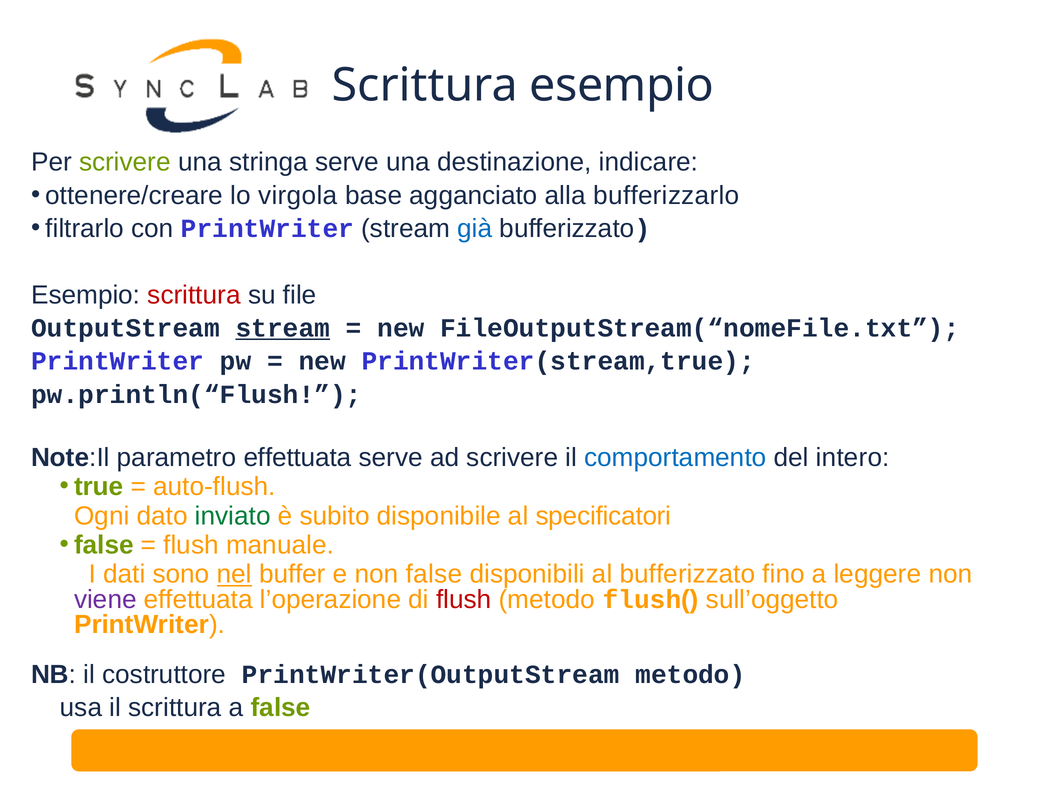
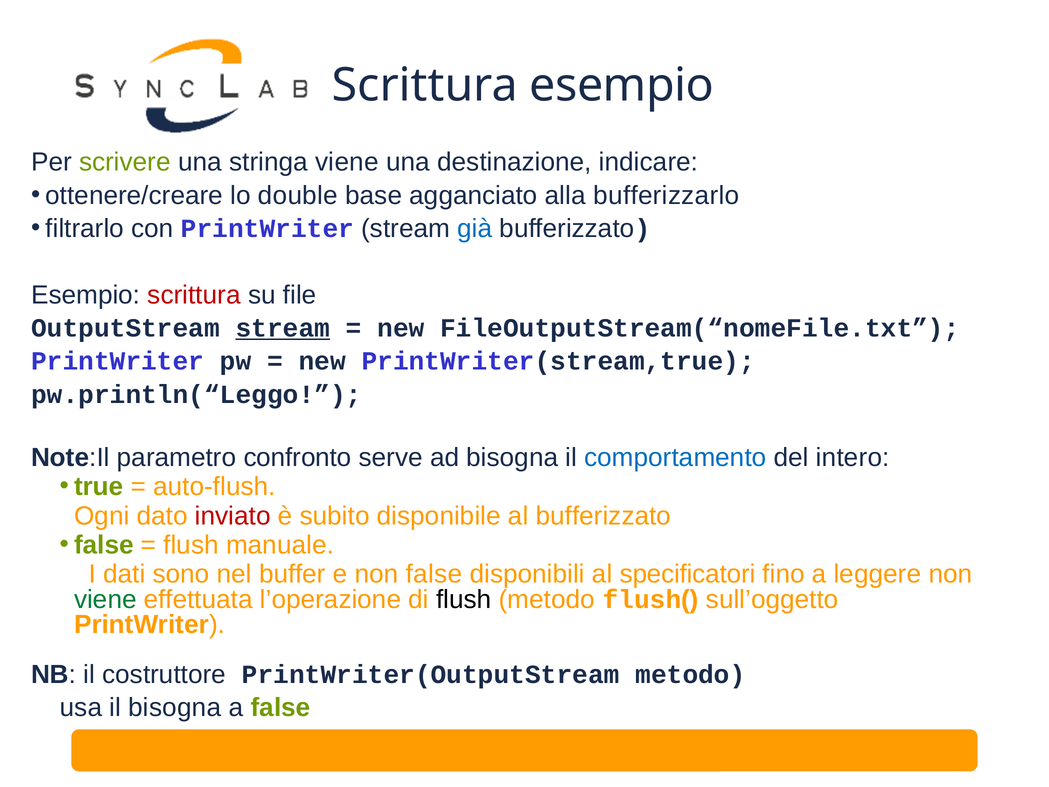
stringa serve: serve -> viene (347, 162)
virgola: virgola -> double (298, 195)
pw.println(“Flush: pw.println(“Flush -> pw.println(“Leggo (196, 394)
parametro effettuata: effettuata -> confronto (298, 458)
ad scrivere: scrivere -> bisogna (512, 458)
inviato colour: green -> red (233, 516)
al specificatori: specificatori -> bufferizzato (603, 516)
nel underline: present -> none (234, 574)
al bufferizzato: bufferizzato -> specificatori (688, 574)
viene colour: purple -> green (105, 599)
flush colour: red -> black (464, 599)
il scrittura: scrittura -> bisogna (175, 707)
